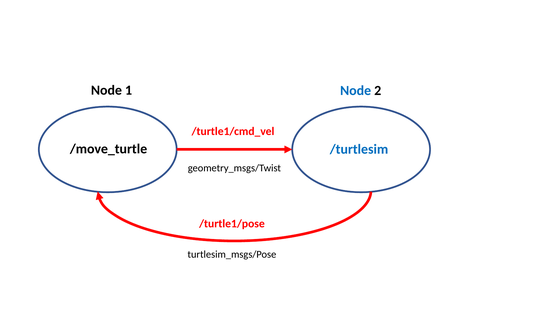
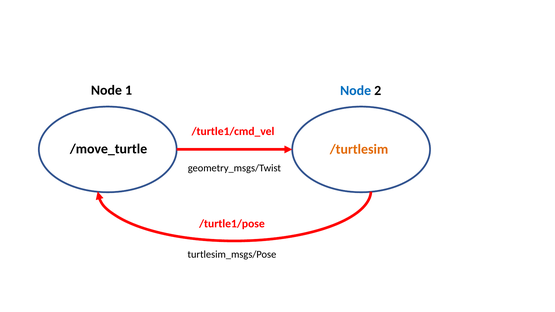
/turtlesim colour: blue -> orange (359, 149)
